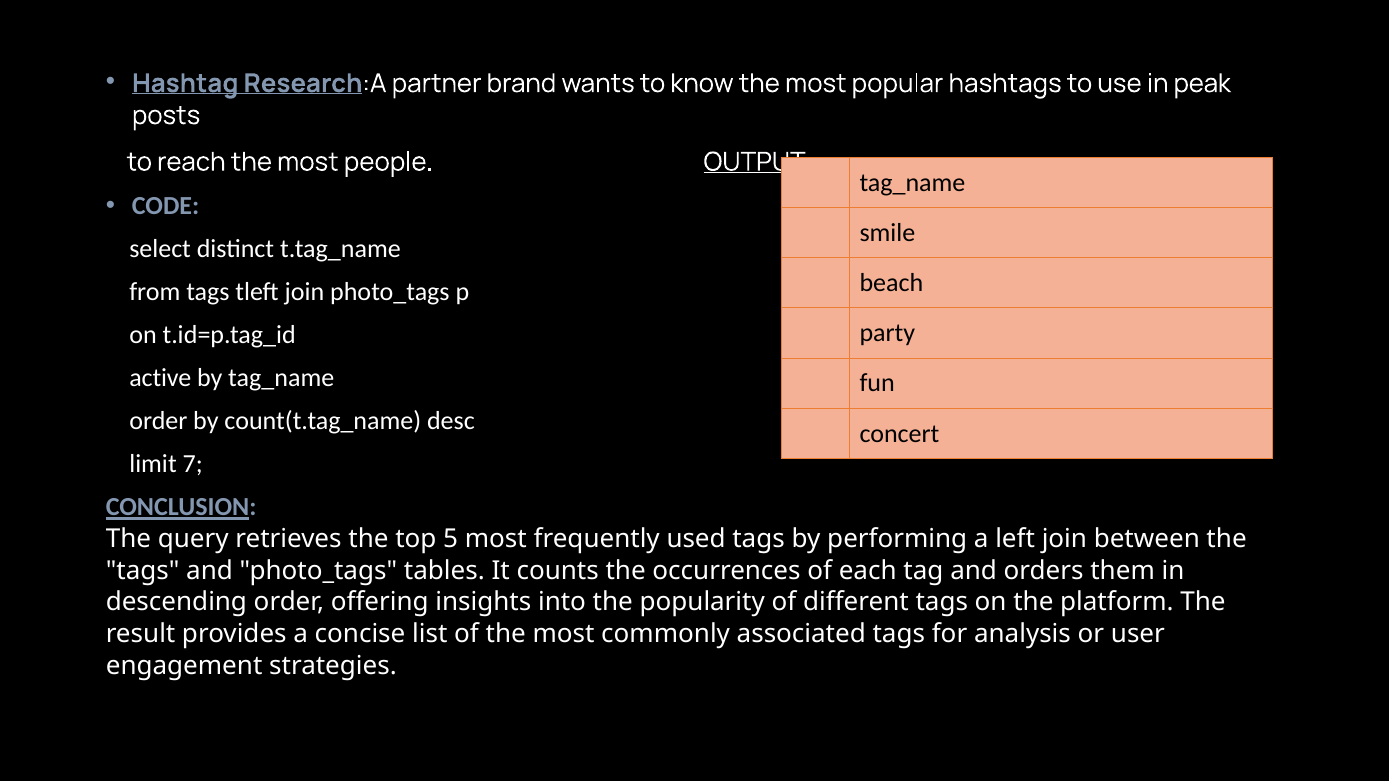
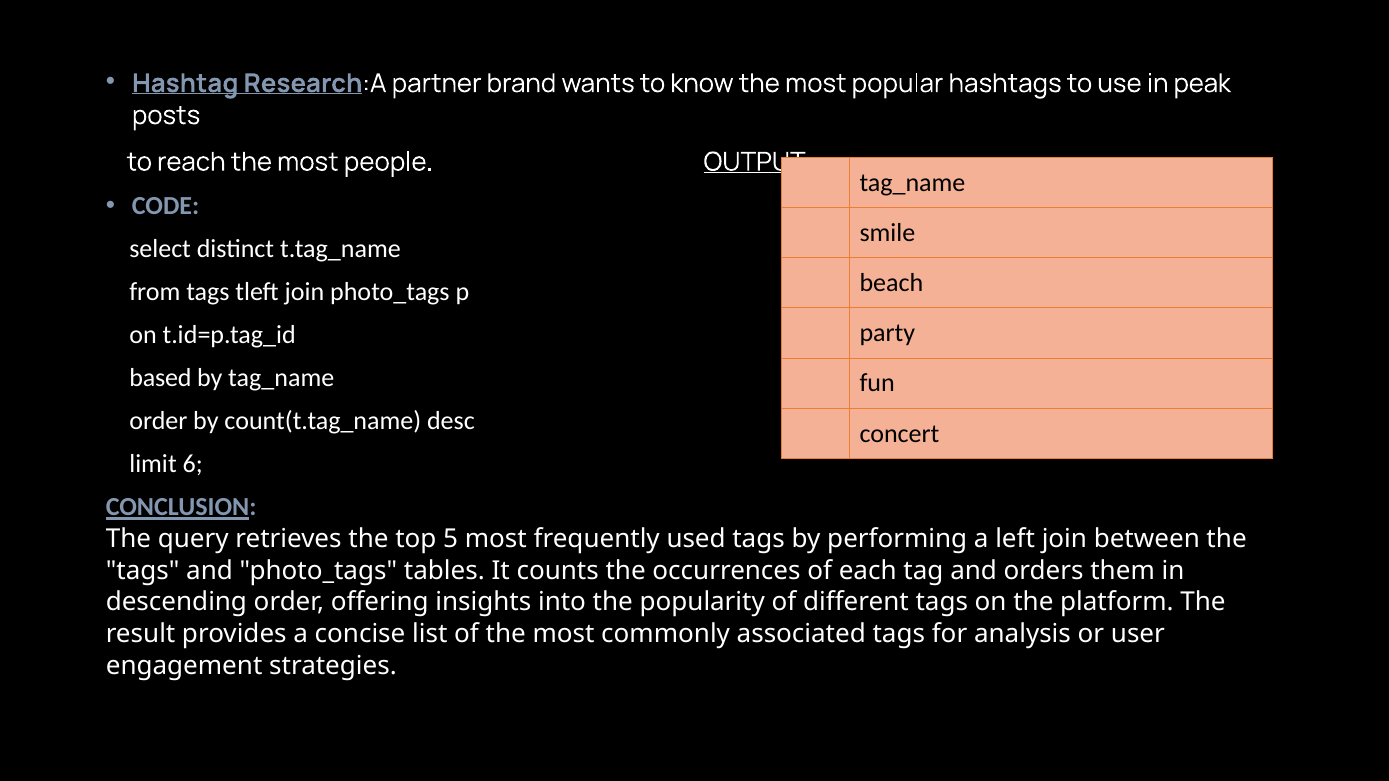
active: active -> based (160, 378)
7: 7 -> 6 (193, 464)
